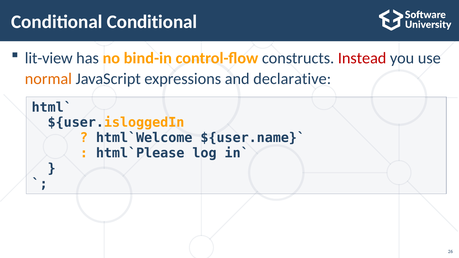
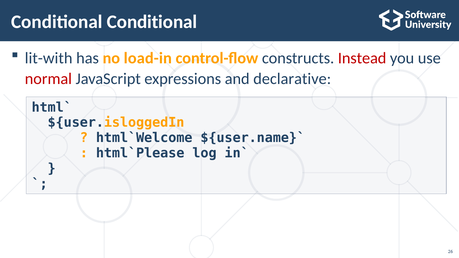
lit-view: lit-view -> lit-with (49, 58)
bind-in: bind-in -> load-in (148, 58)
normal colour: orange -> red (48, 79)
